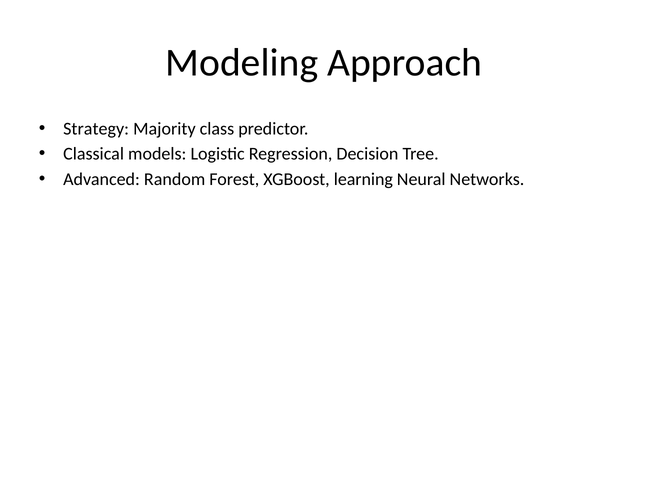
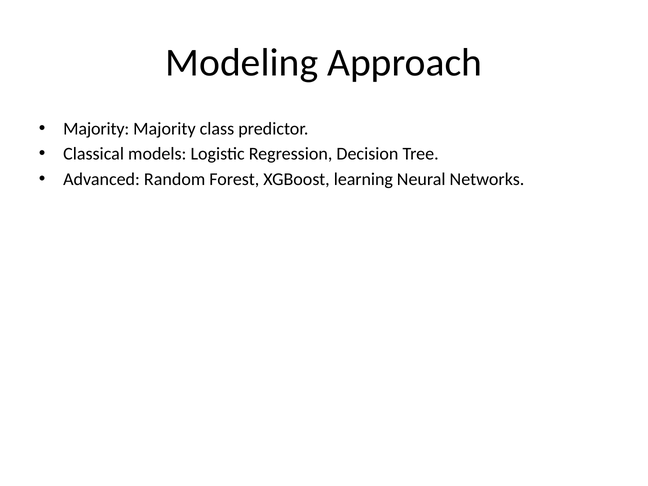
Strategy: Strategy -> Majority (96, 129)
